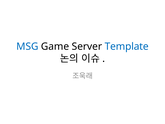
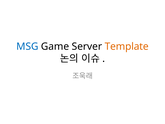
Template colour: blue -> orange (127, 46)
